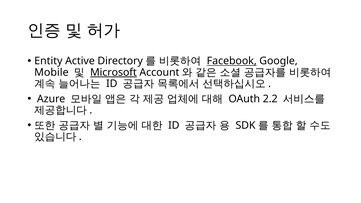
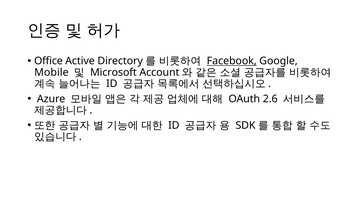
Entity: Entity -> Office (48, 61)
Microsoft underline: present -> none (113, 72)
2.2: 2.2 -> 2.6 (270, 99)
